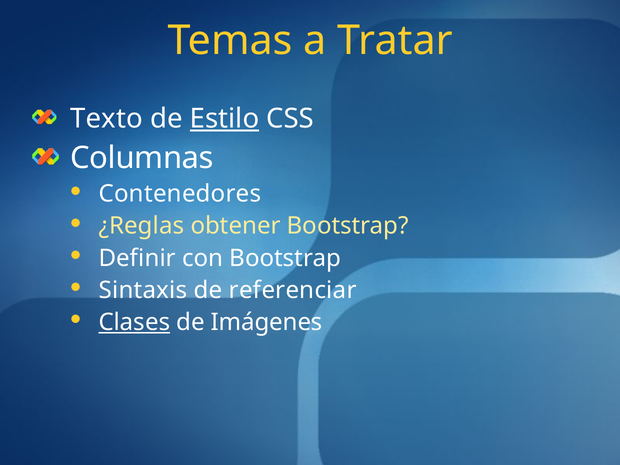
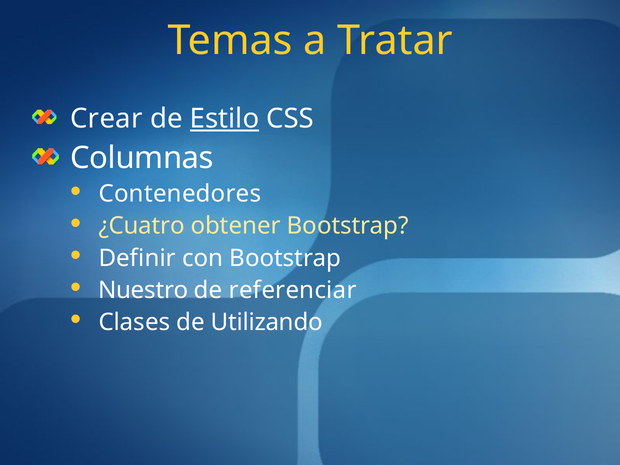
Texto: Texto -> Crear (106, 119)
¿Reglas: ¿Reglas -> ¿Cuatro (142, 226)
Sintaxis: Sintaxis -> Nuestro (143, 290)
Clases underline: present -> none (134, 322)
Imágenes: Imágenes -> Utilizando (267, 322)
